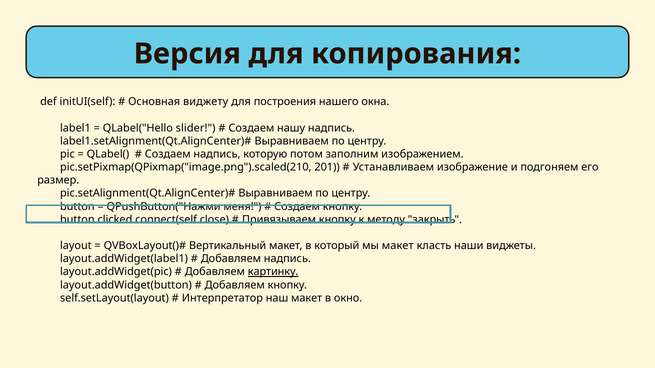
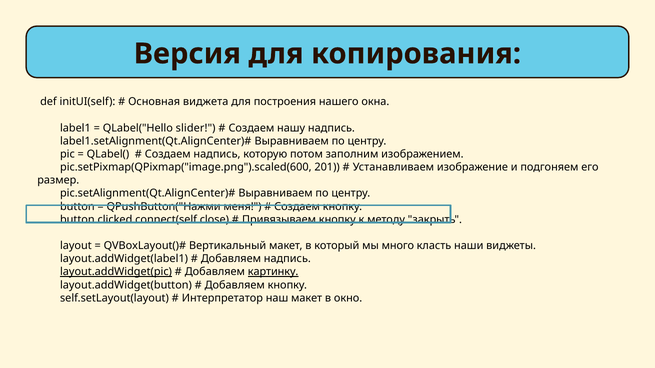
виджету: виджету -> виджета (206, 102)
pic.setPixmap(QPixmap("image.png").scaled(210: pic.setPixmap(QPixmap("image.png").scaled(210 -> pic.setPixmap(QPixmap("image.png").scaled(600 (186, 167)
мы макет: макет -> много (398, 246)
layout.addWidget(pic underline: none -> present (116, 272)
